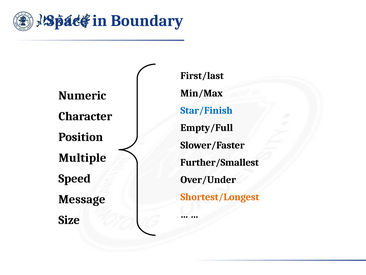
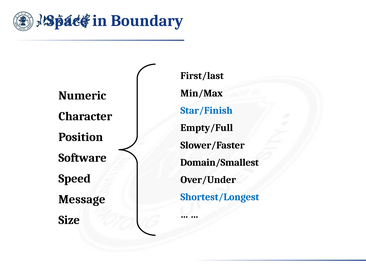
Multiple: Multiple -> Software (83, 158)
Further/Smallest: Further/Smallest -> Domain/Smallest (220, 162)
Shortest/Longest colour: orange -> blue (220, 197)
